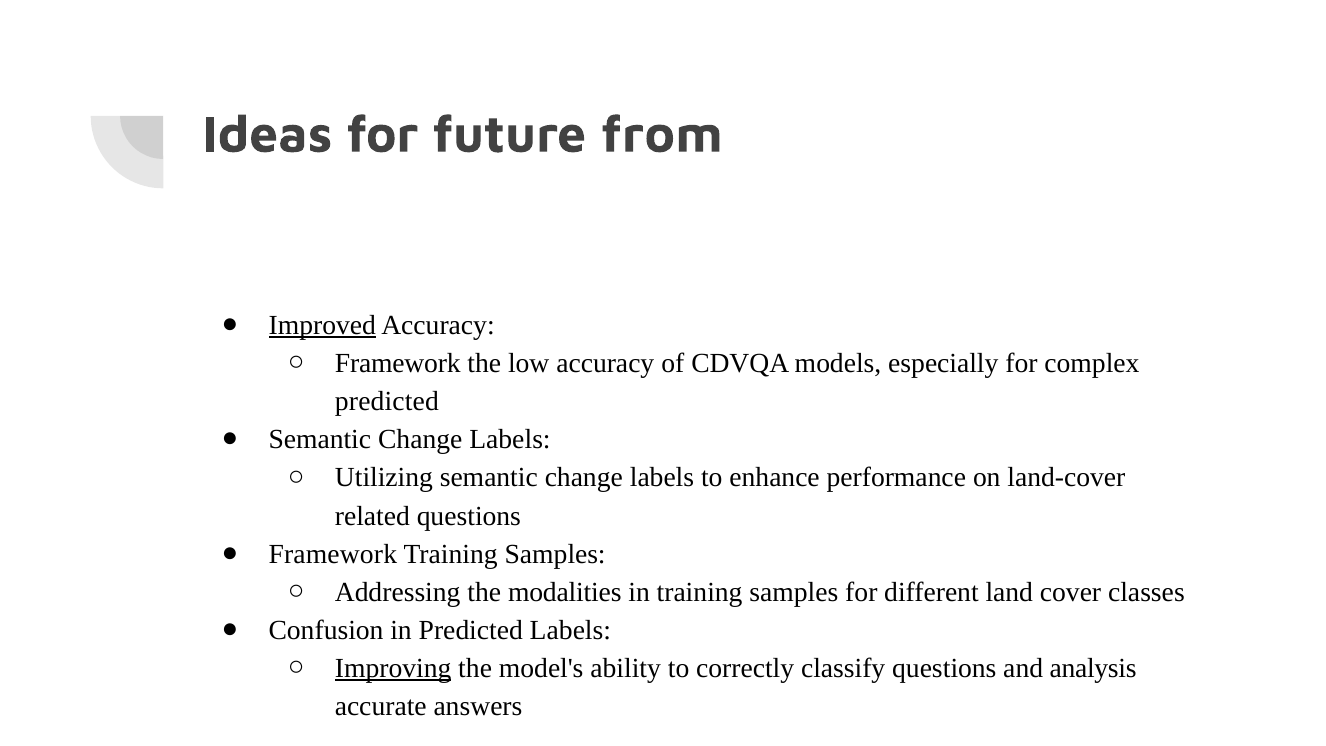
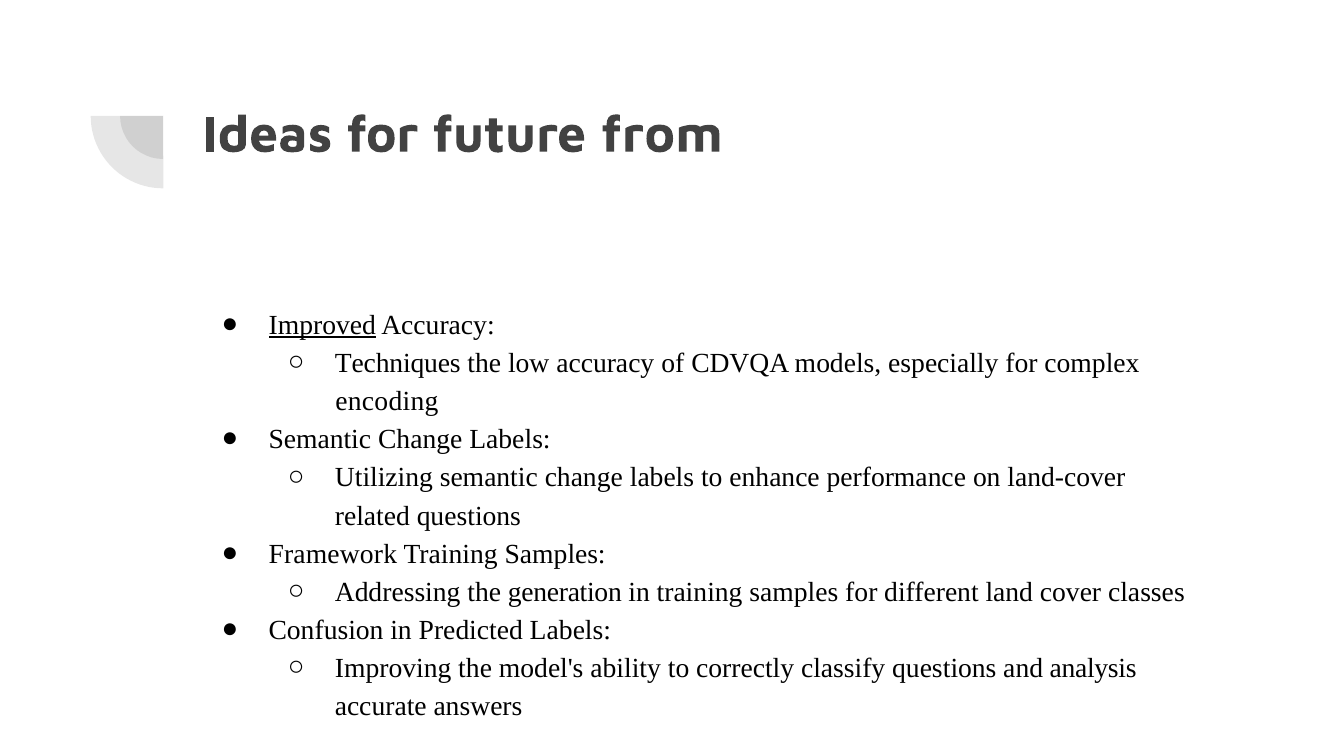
Framework: Framework -> Techniques (398, 363)
predicted: predicted -> encoding (387, 402)
modalities: modalities -> generation (565, 592)
Improving underline: present -> none (393, 668)
